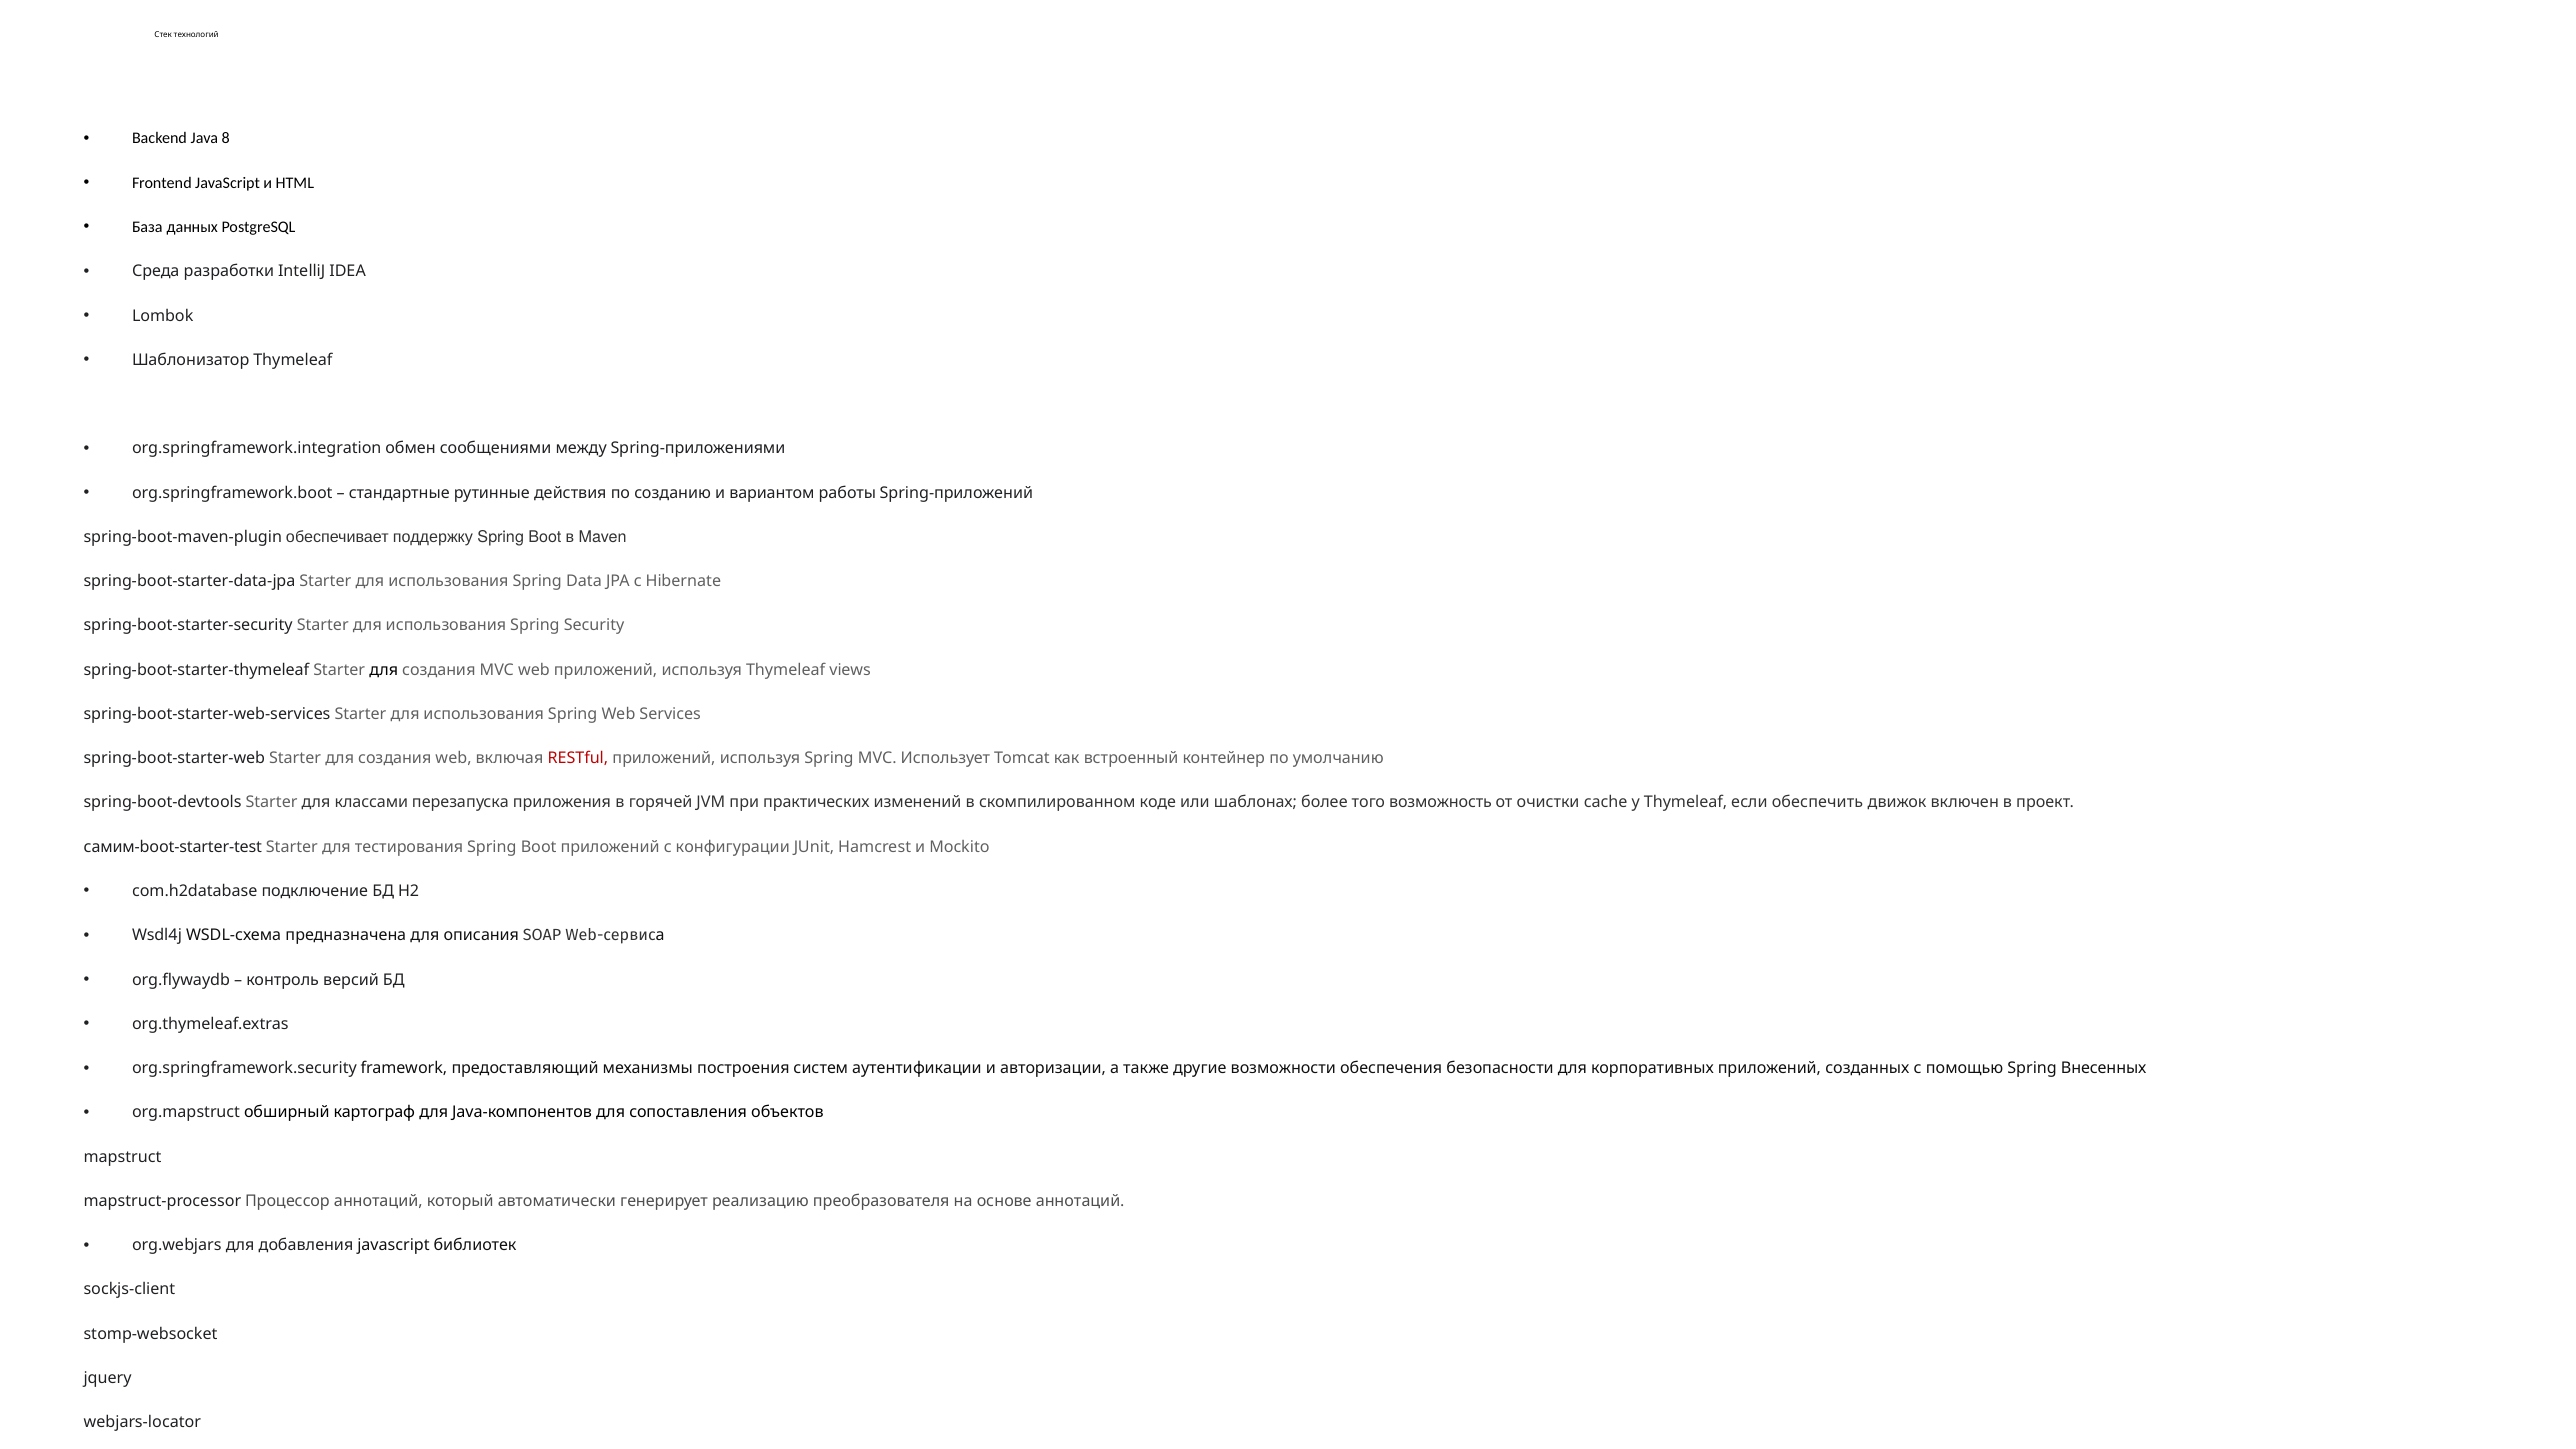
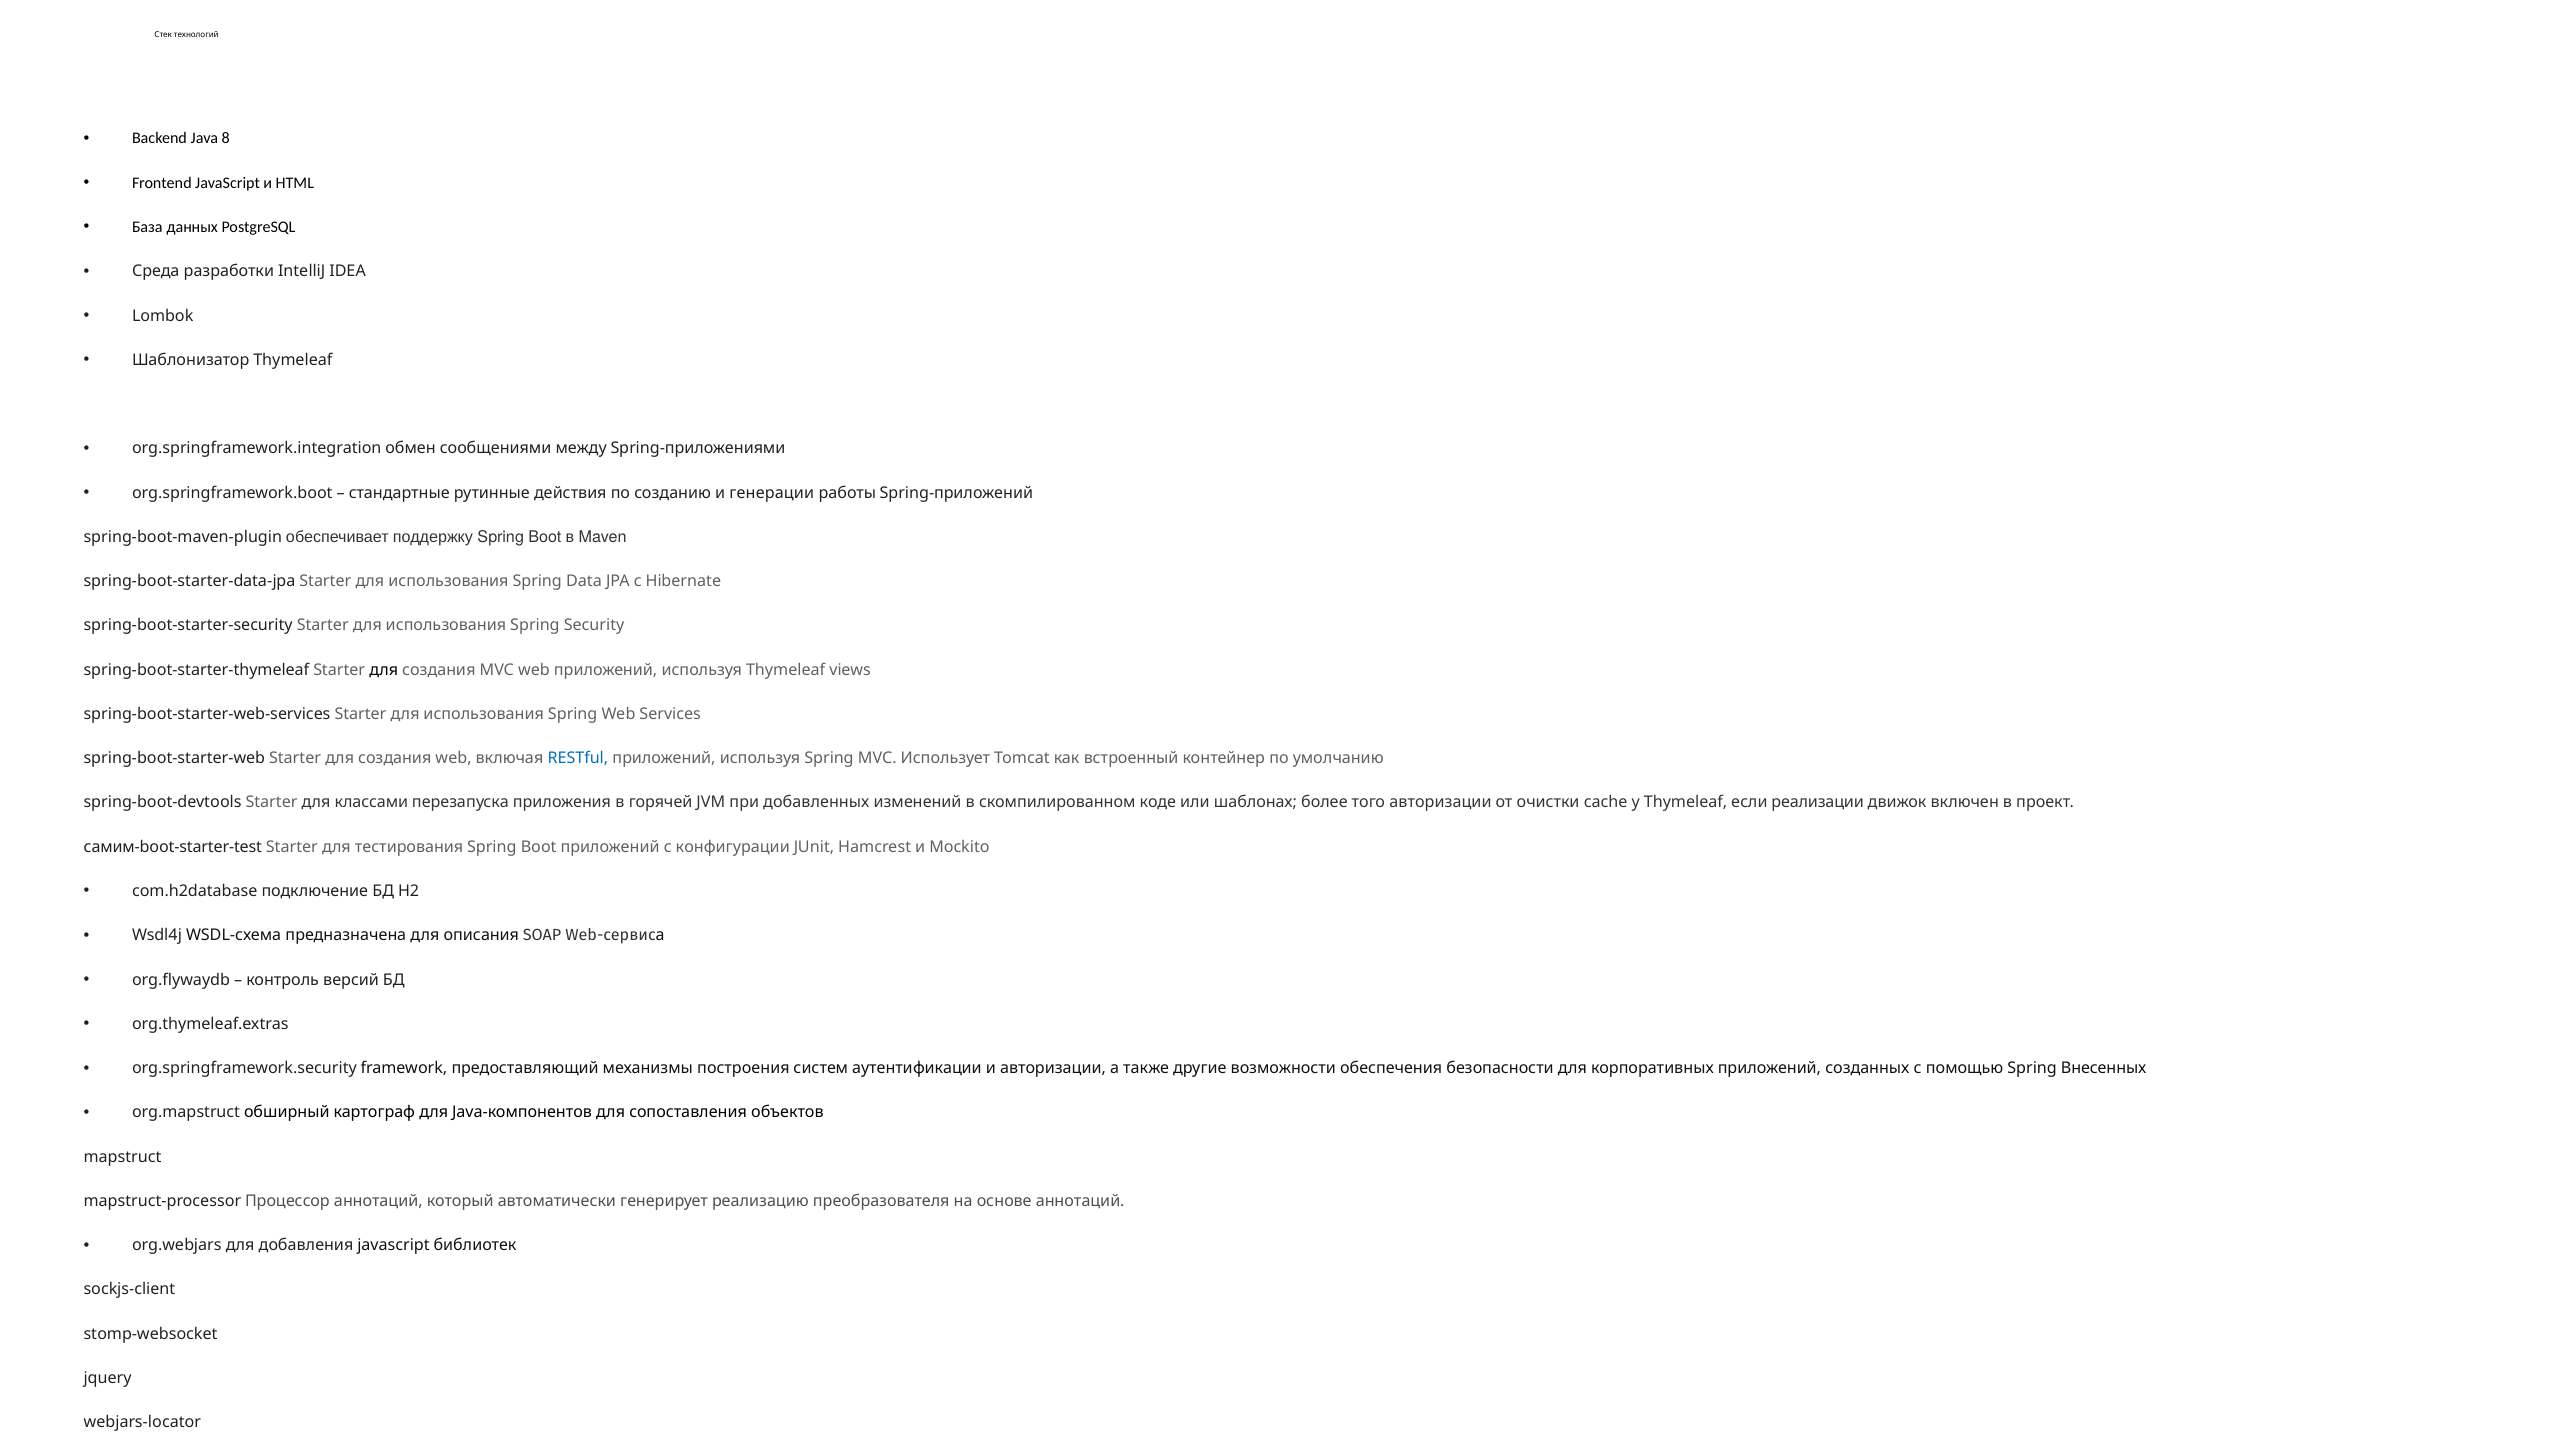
вариантом: вариантом -> генерации (772, 493)
RESTful colour: red -> blue (578, 758)
практических: практических -> добавленных (816, 803)
того возможность: возможность -> авторизации (1440, 803)
обеспечить: обеспечить -> реализации (1818, 803)
